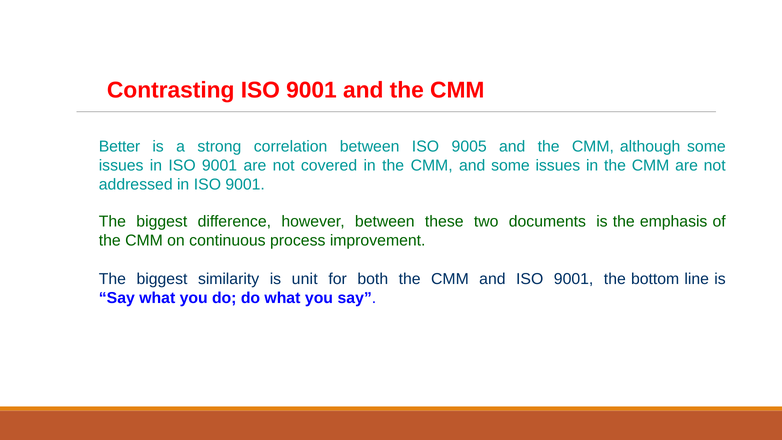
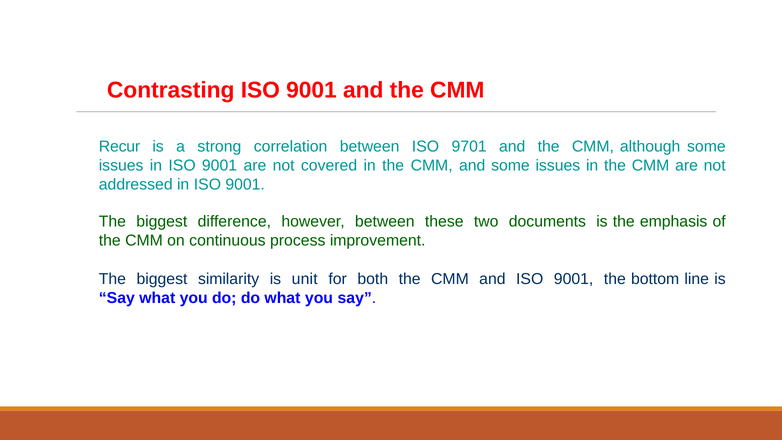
Better: Better -> Recur (120, 147)
9005: 9005 -> 9701 (469, 147)
